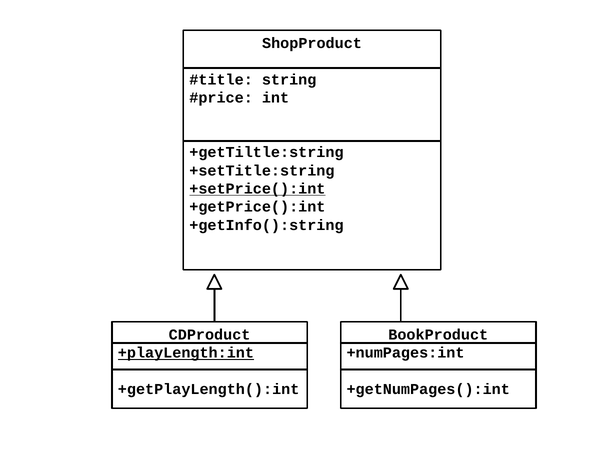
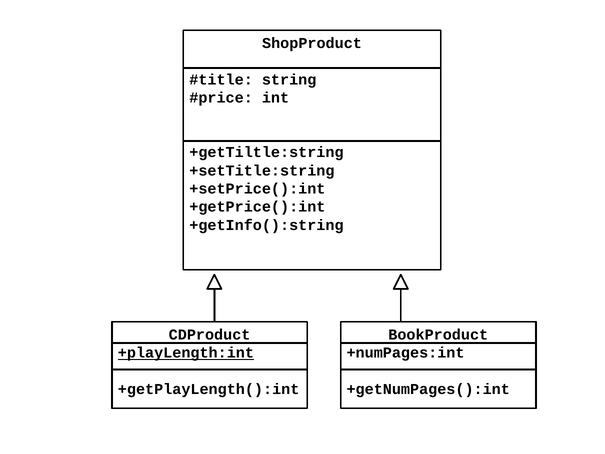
+setPrice():int underline: present -> none (257, 189)
